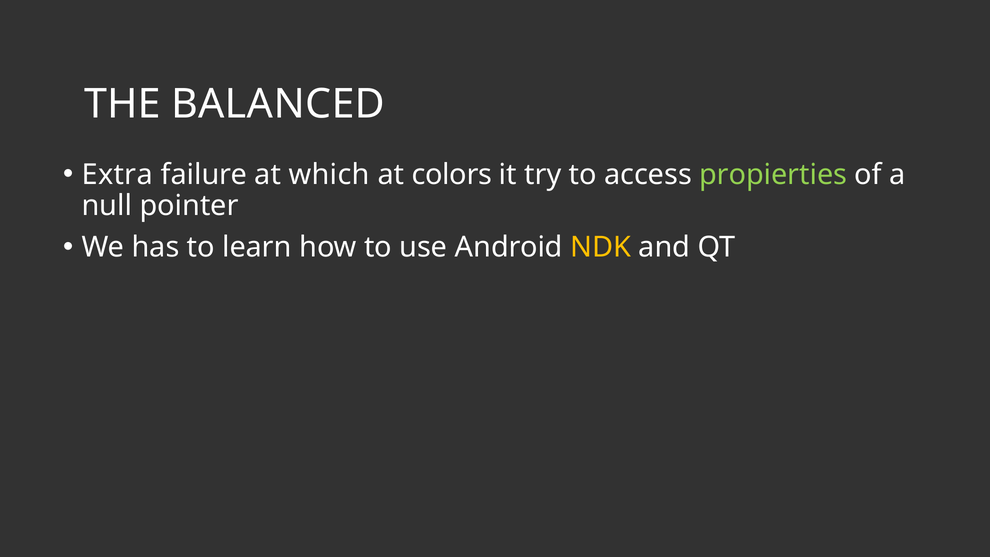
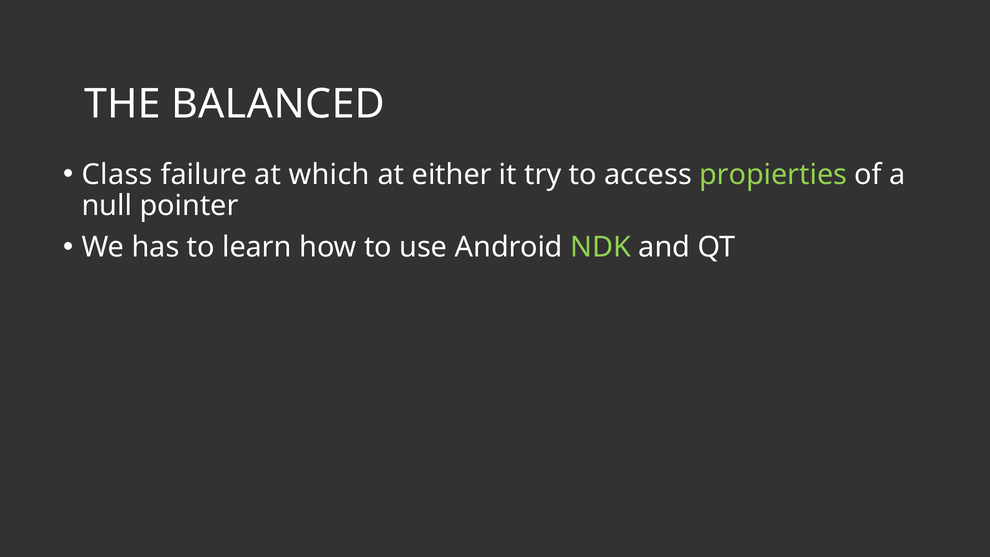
Extra: Extra -> Class (117, 174)
colors: colors -> either (452, 174)
NDK colour: yellow -> light green (601, 247)
